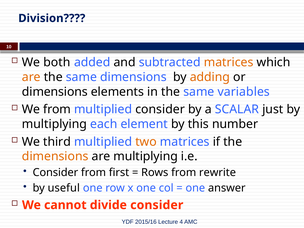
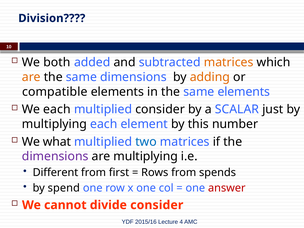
dimensions: dimensions -> compatible (55, 92)
same variables: variables -> elements (244, 92)
We from: from -> each (57, 109)
third: third -> what (57, 142)
two colour: orange -> blue (146, 142)
dimensions colour: orange -> purple (55, 156)
Consider: Consider -> Different (55, 173)
rewrite: rewrite -> spends (218, 173)
useful: useful -> spend (64, 188)
answer colour: black -> red (227, 188)
